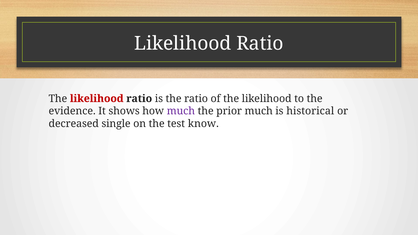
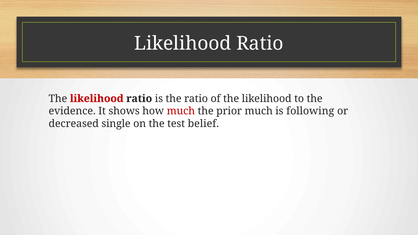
much colour: purple -> red (181, 111)
historical: historical -> following (310, 111)
know: know -> belief (203, 124)
